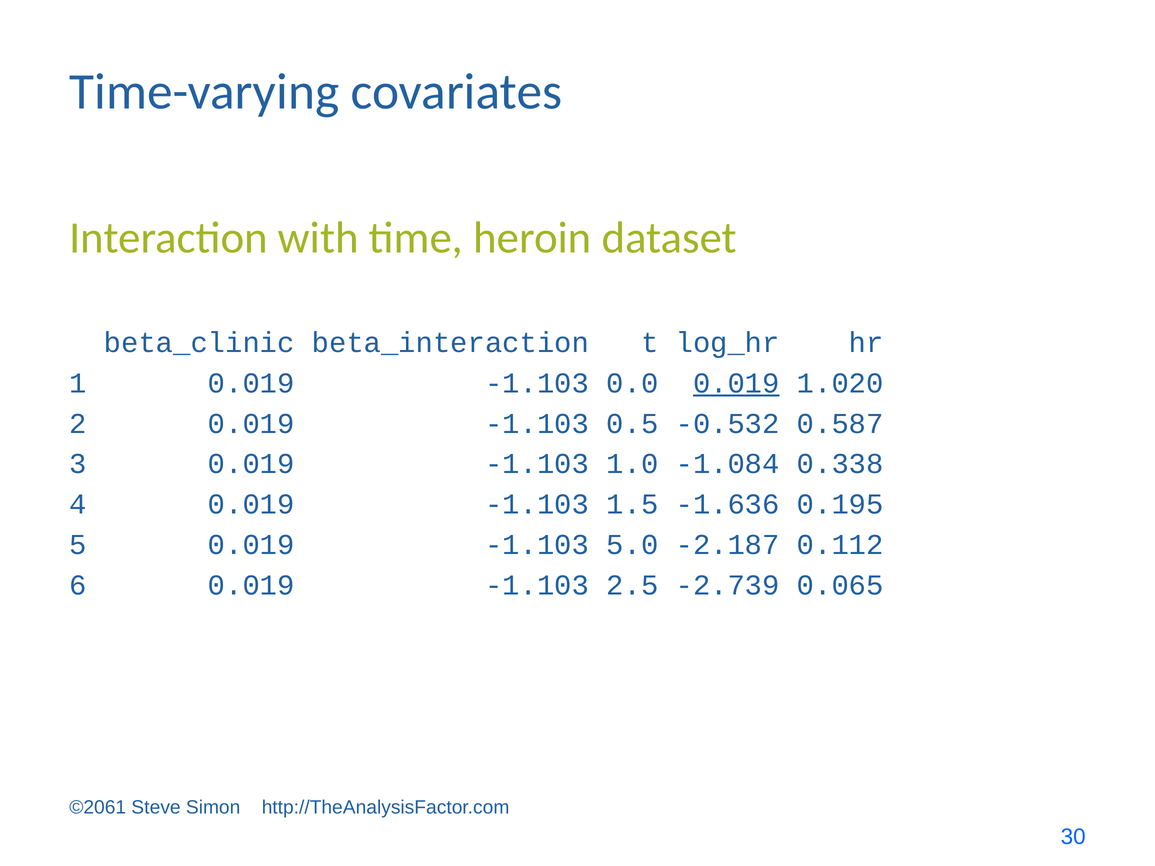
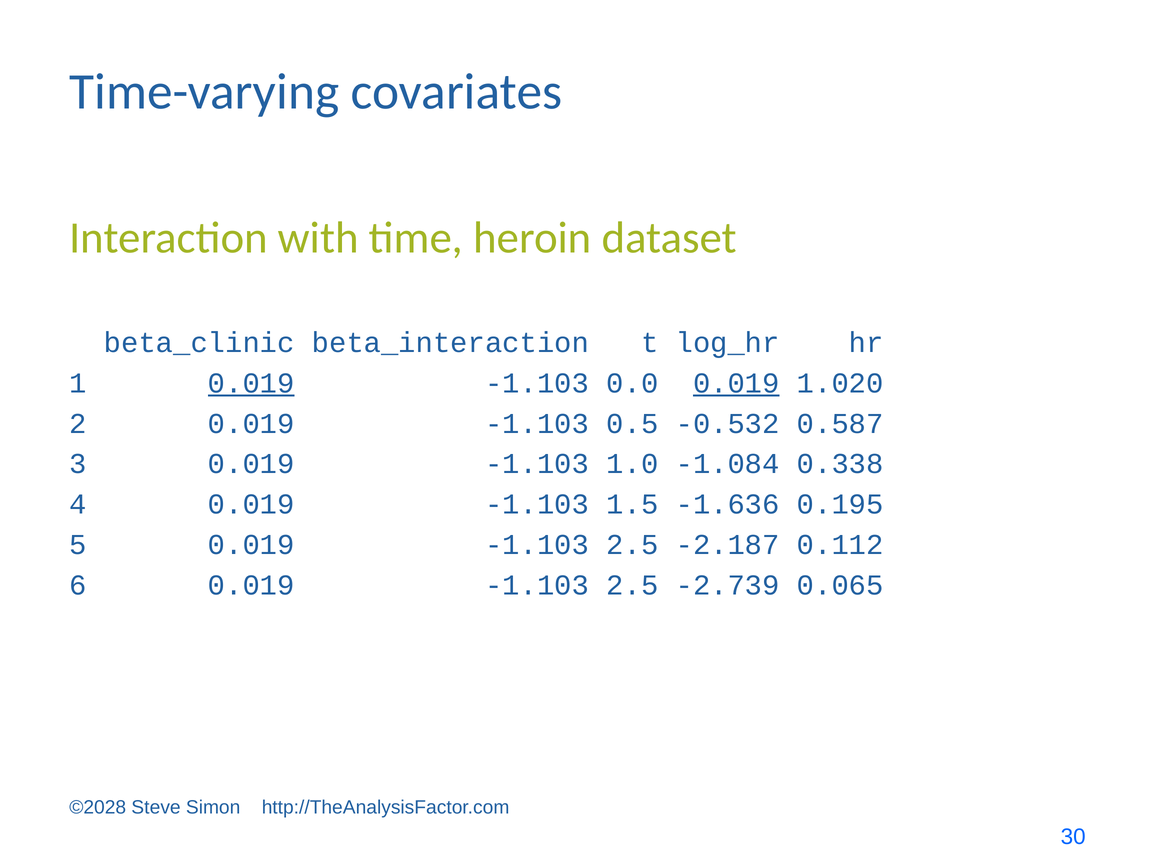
0.019 underline: none -> present (251, 383)
5 0.019 -1.103 5.0: 5.0 -> 2.5 (632, 545)
©2061: ©2061 -> ©2028 (98, 808)
